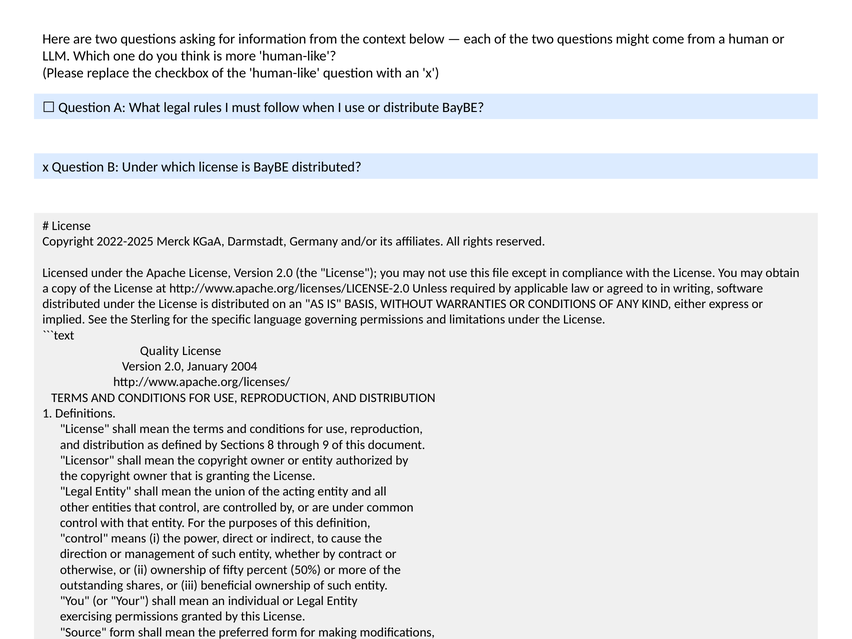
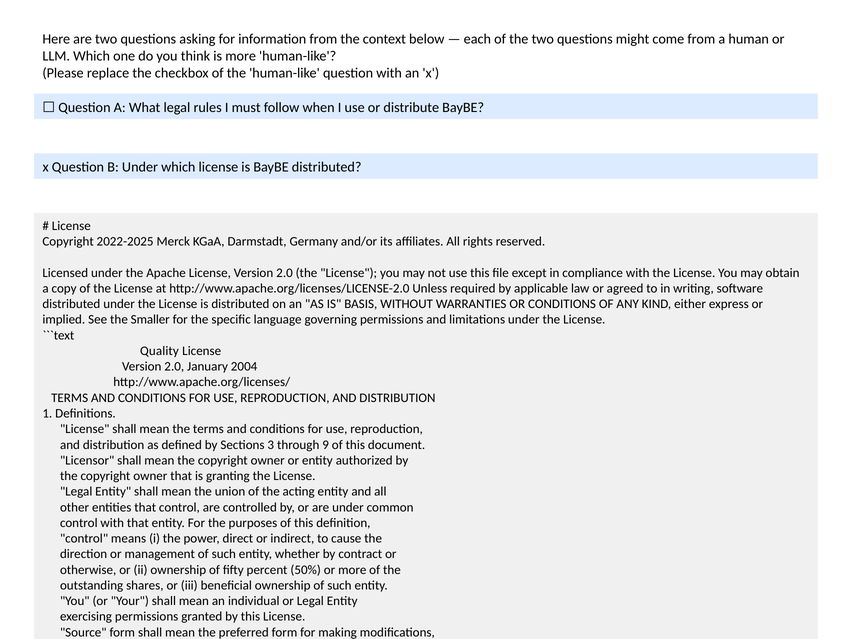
Sterling: Sterling -> Smaller (150, 320)
8: 8 -> 3 (271, 445)
